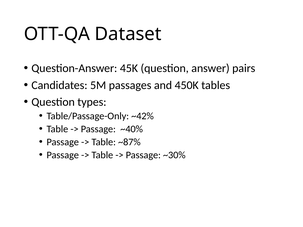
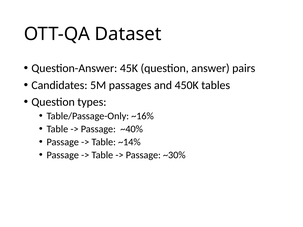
~42%: ~42% -> ~16% (143, 116)
~87%: ~87% -> ~14% (129, 142)
